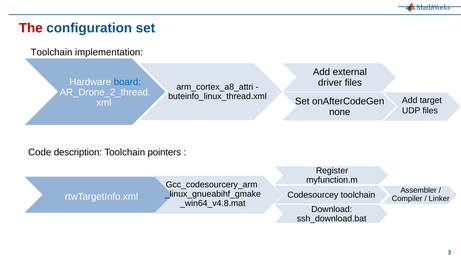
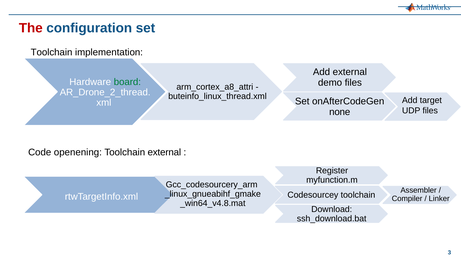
board colour: blue -> green (127, 82)
driver: driver -> demo (330, 83)
description: description -> openening (78, 152)
Toolchain pointers: pointers -> external (164, 152)
